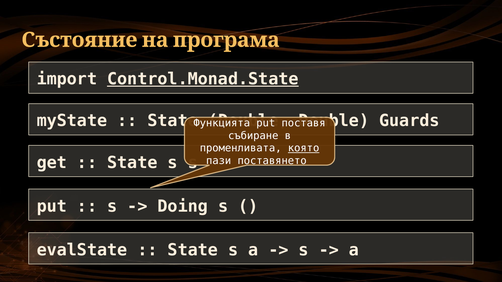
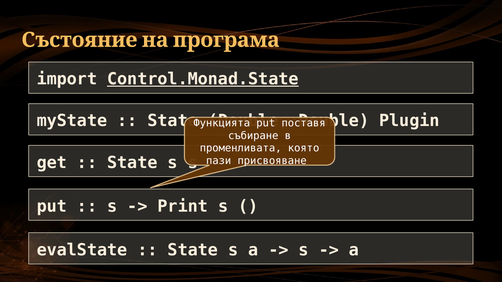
Guards: Guards -> Plugin (409, 121)
която underline: present -> none (304, 148)
поставянето: поставянето -> присвояване (272, 161)
Doing: Doing -> Print (183, 206)
